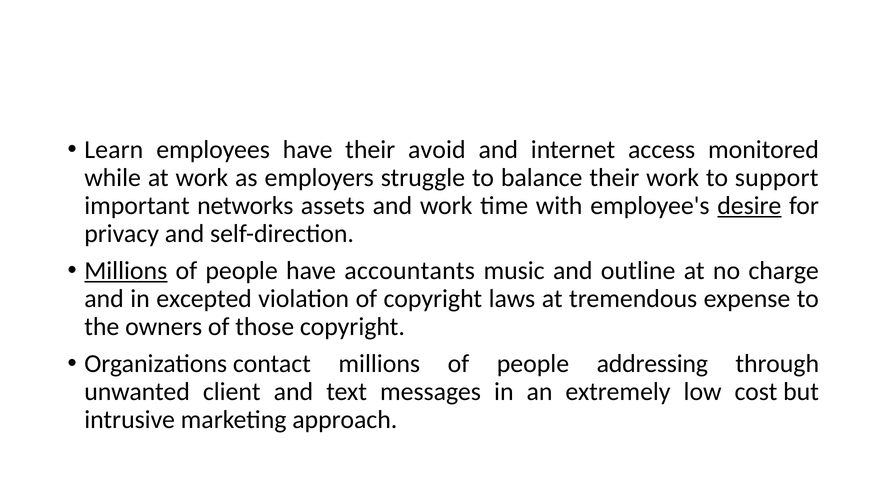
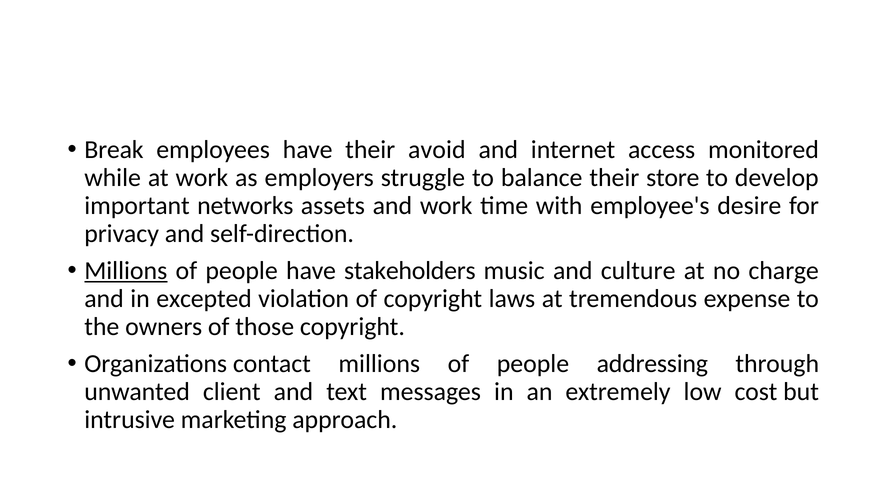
Learn: Learn -> Break (114, 150)
their work: work -> store (673, 178)
support: support -> develop (777, 178)
desire underline: present -> none (749, 206)
accountants: accountants -> stakeholders (410, 271)
outline: outline -> culture (638, 271)
